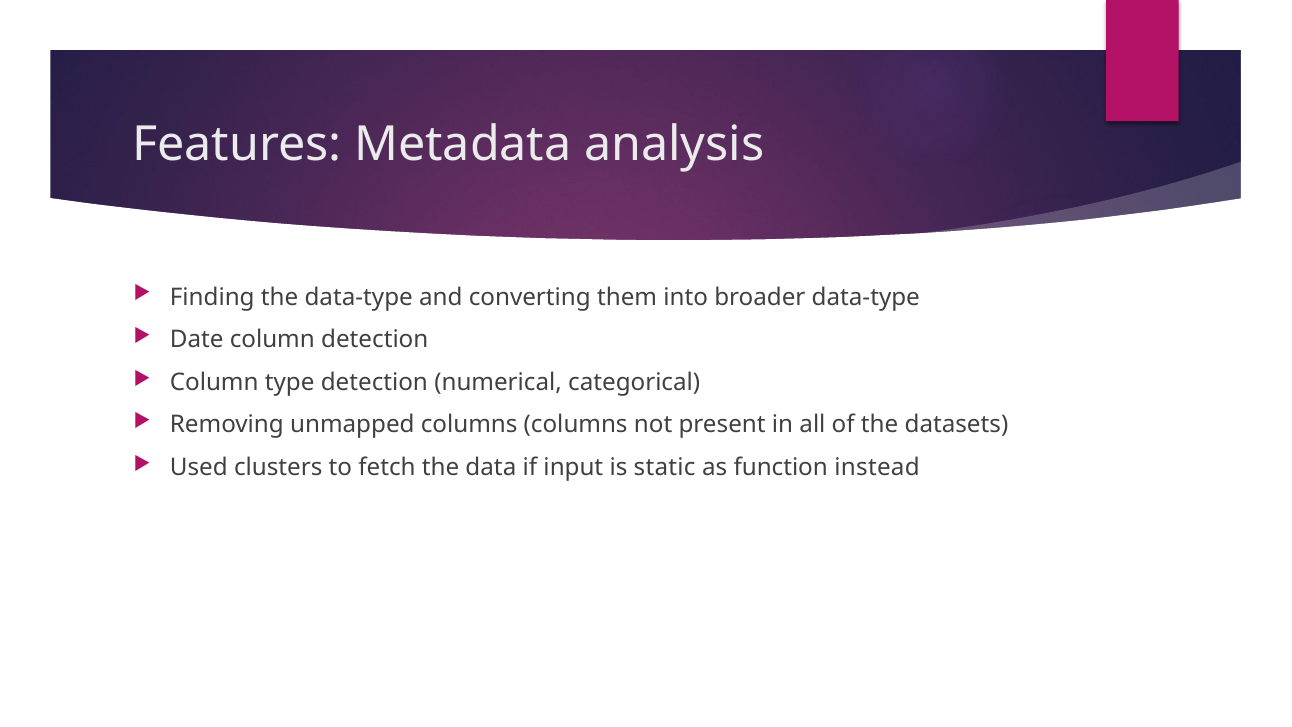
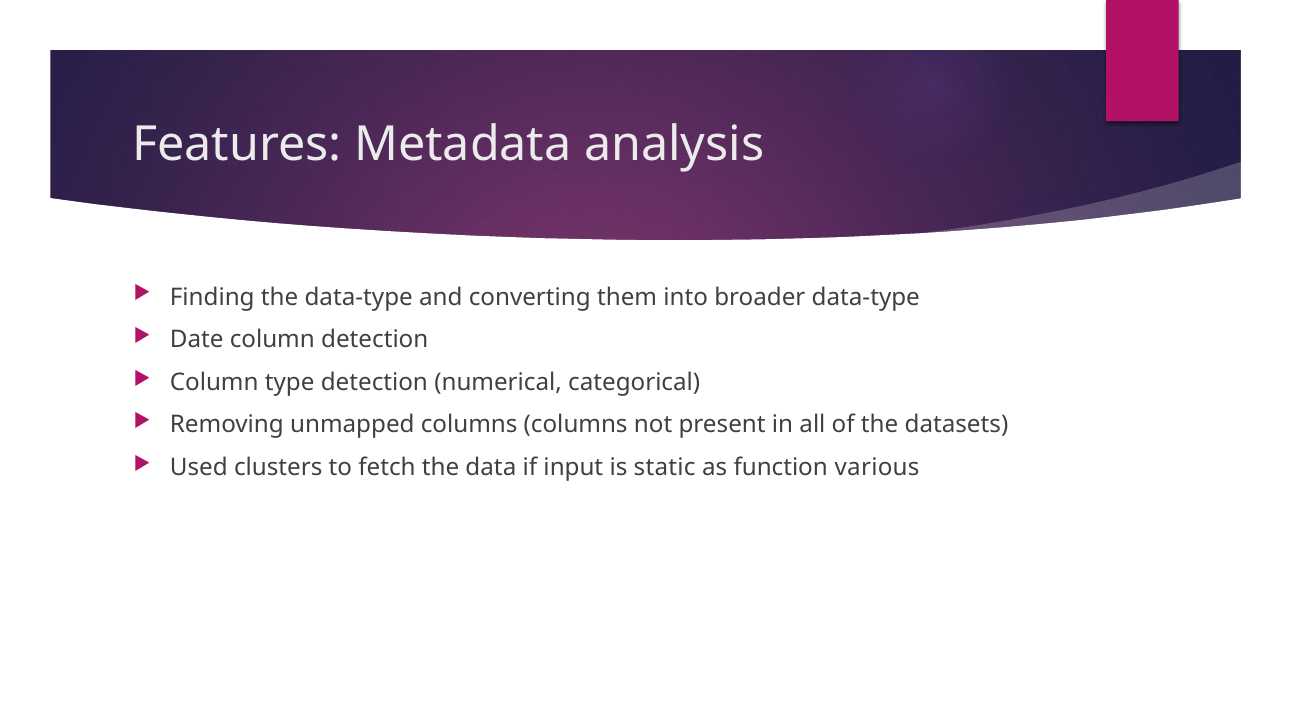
instead: instead -> various (877, 467)
